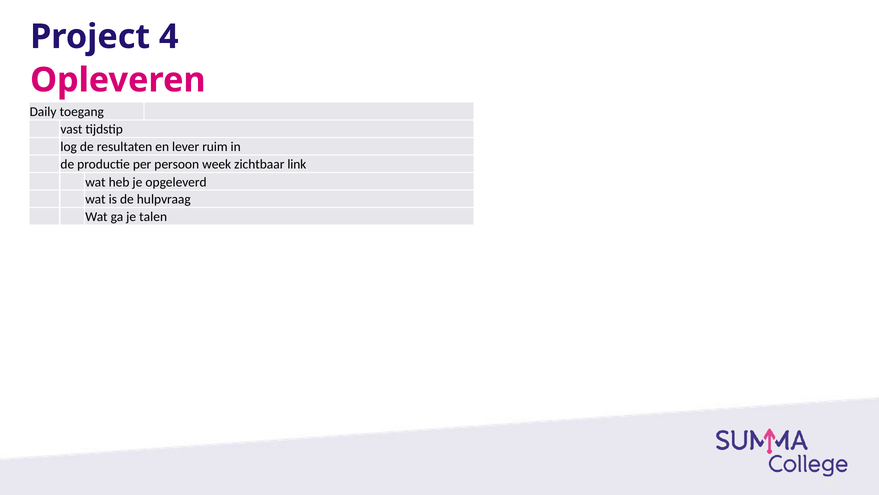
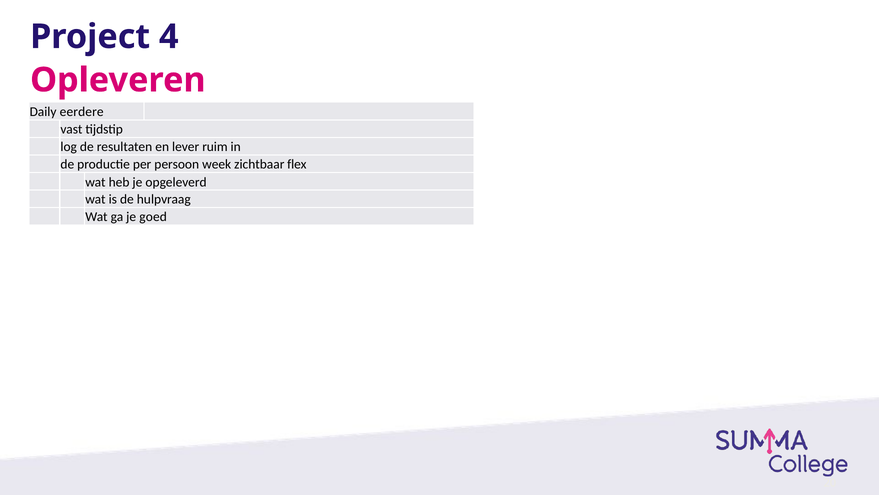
toegang: toegang -> eerdere (82, 112)
link: link -> flex (297, 164)
talen: talen -> goed (153, 217)
